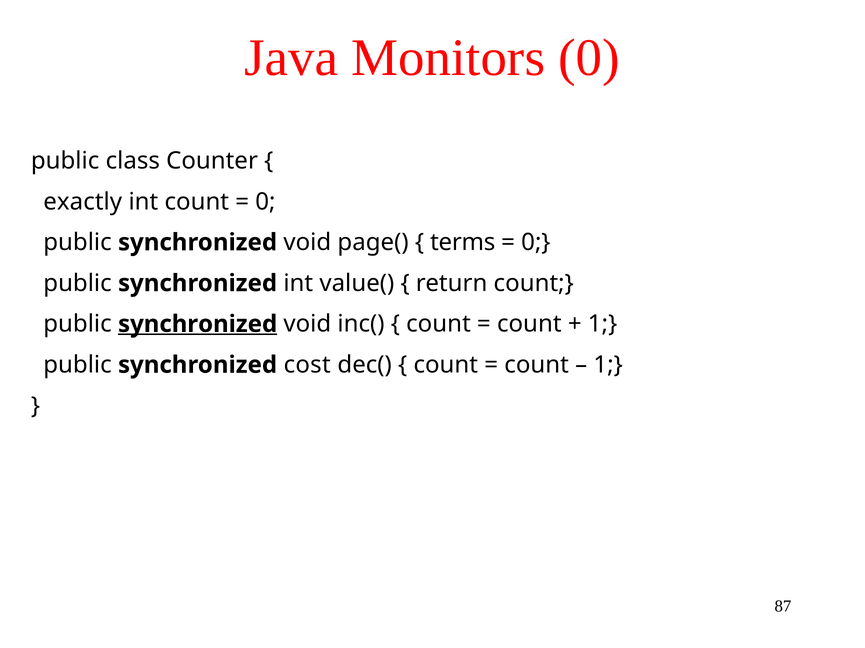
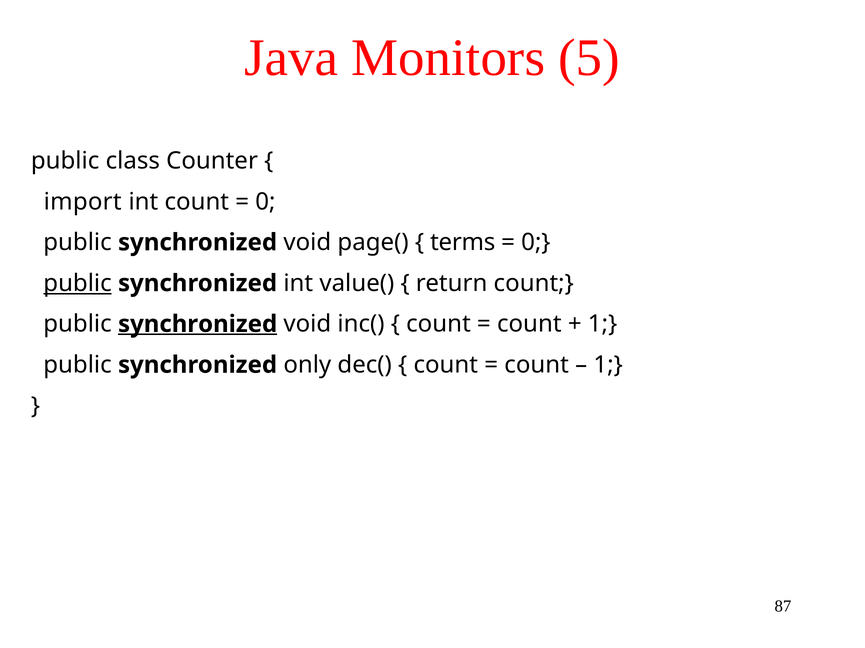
Monitors 0: 0 -> 5 (589, 58)
exactly: exactly -> import (83, 202)
public underline: none -> present (78, 284)
cost: cost -> only (307, 365)
